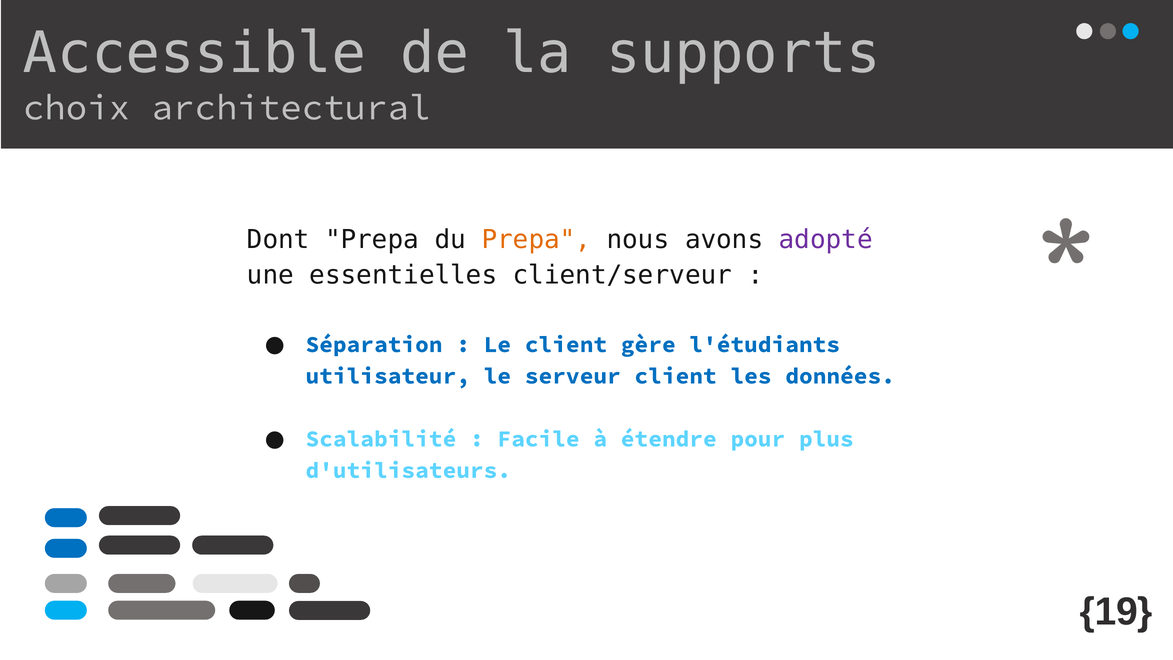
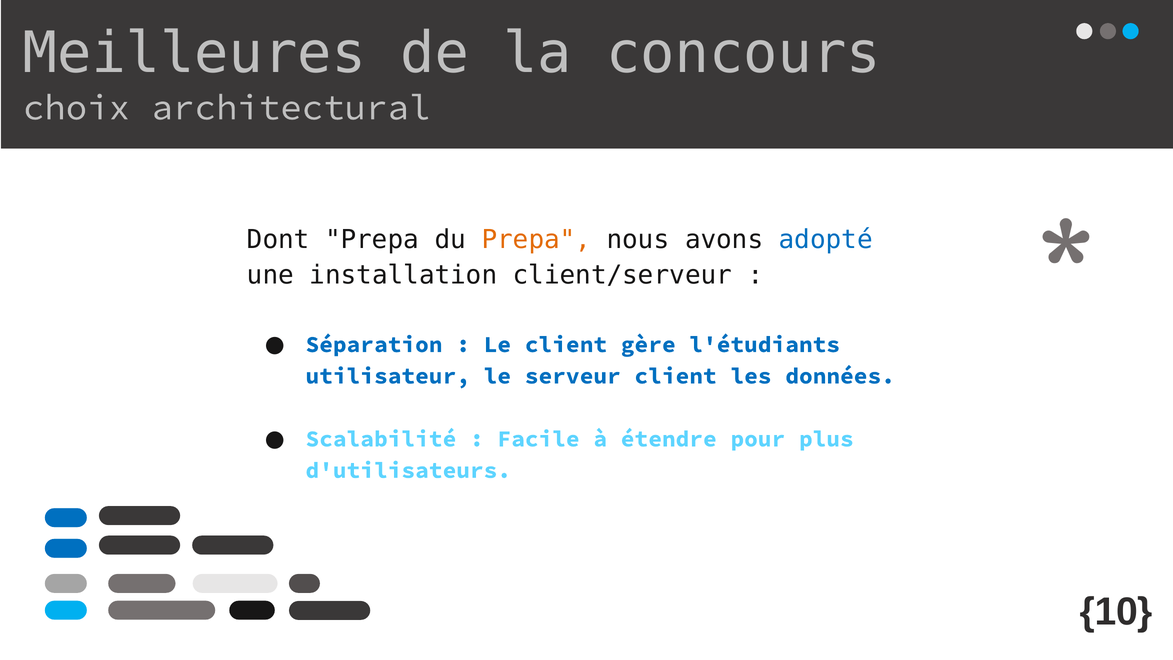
Accessible: Accessible -> Meilleures (194, 53)
supports: supports -> concours (743, 53)
adopté colour: purple -> blue (826, 239)
essentielles: essentielles -> installation (403, 275)
19: 19 -> 10 (1116, 612)
